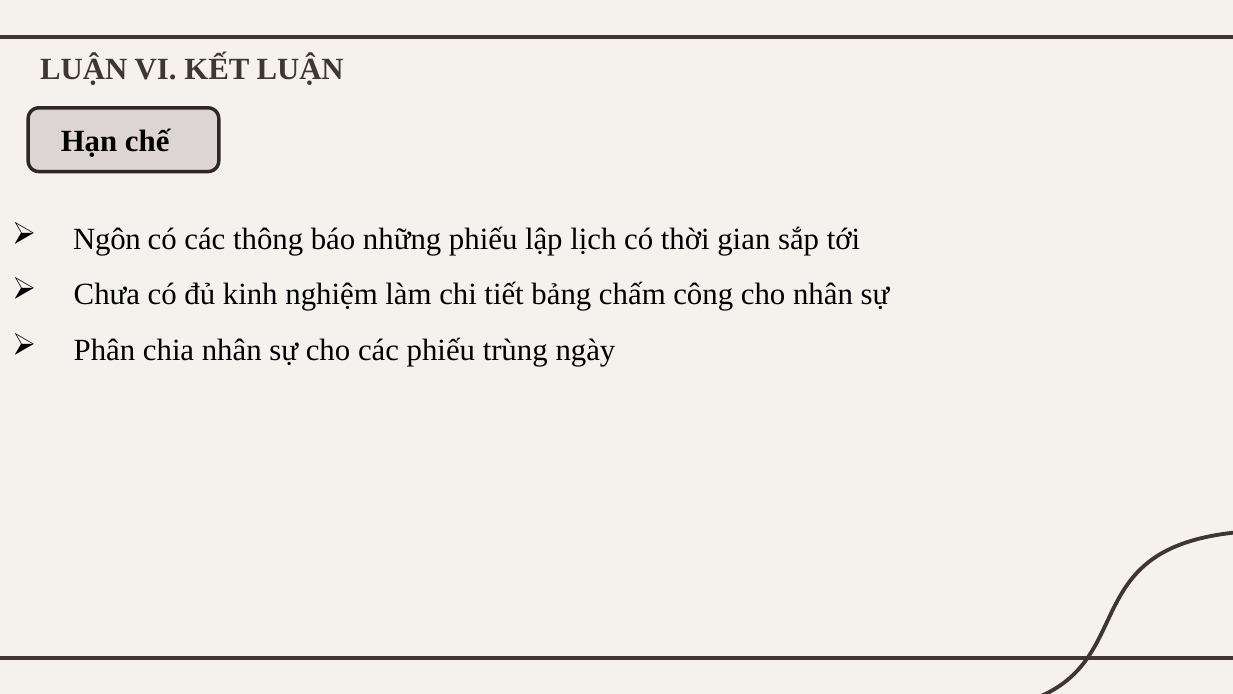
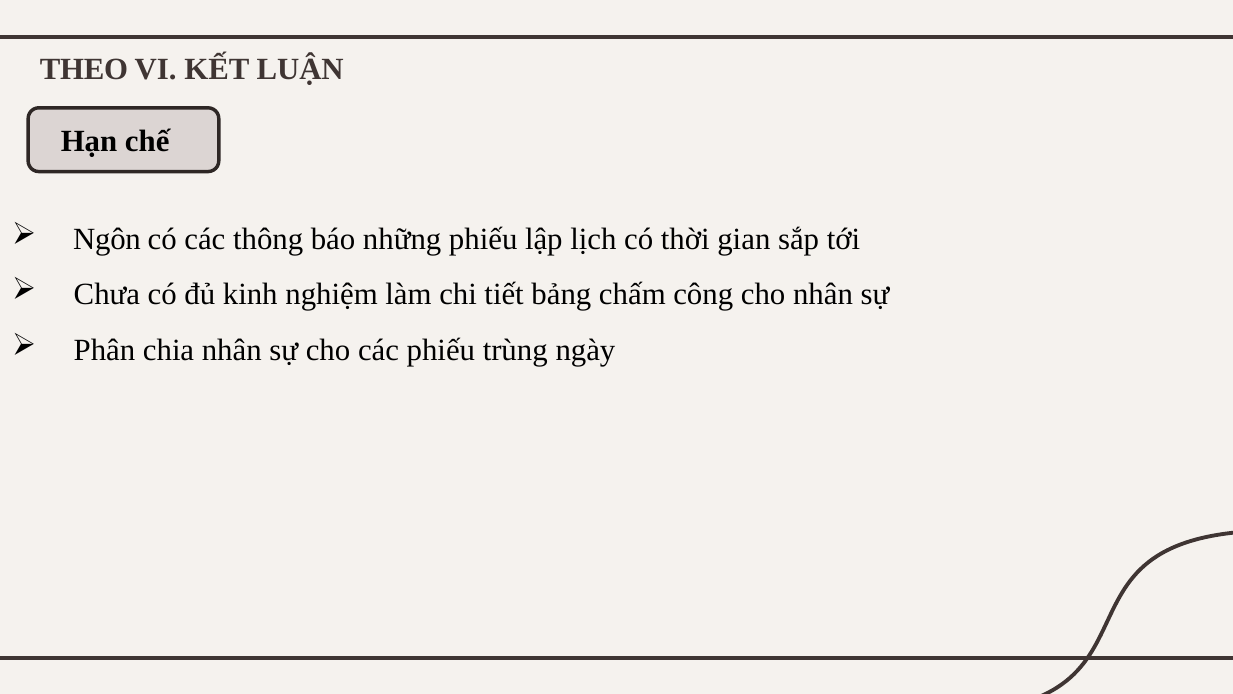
LUẬN: LUẬN -> THEO (84, 69)
